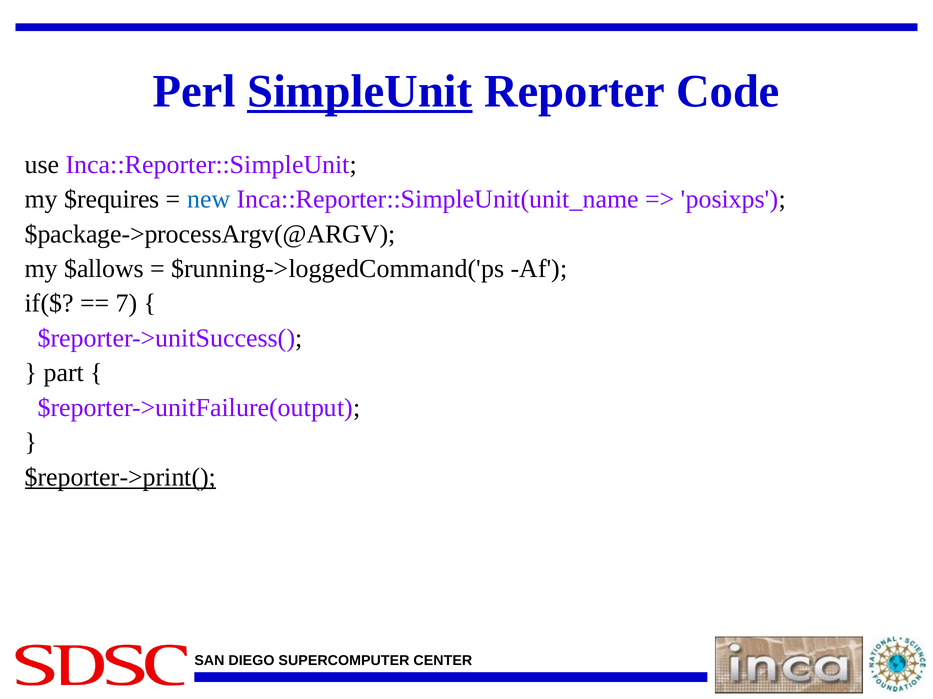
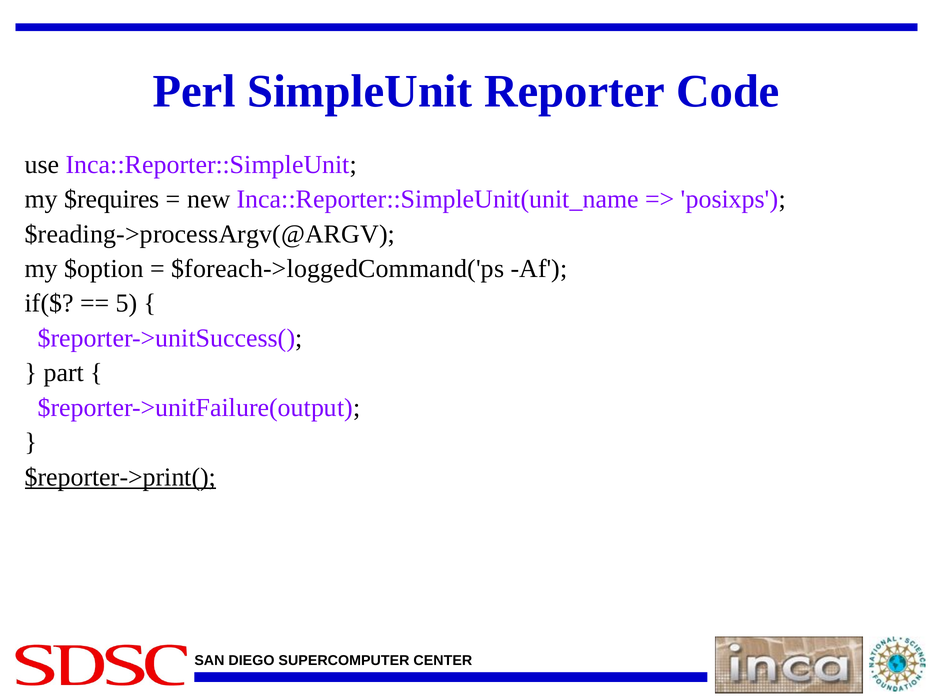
SimpleUnit underline: present -> none (360, 92)
new colour: blue -> black (209, 199)
$package->processArgv(@ARGV: $package->processArgv(@ARGV -> $reading->processArgv(@ARGV (210, 234)
$allows: $allows -> $option (104, 269)
$running->loggedCommand('ps: $running->loggedCommand('ps -> $foreach->loggedCommand('ps (338, 269)
7: 7 -> 5 (127, 304)
